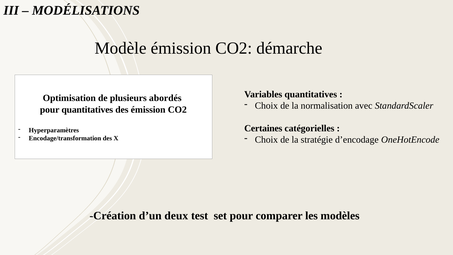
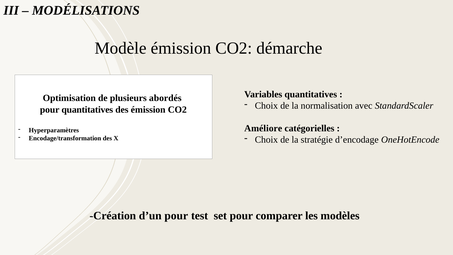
Certaines: Certaines -> Améliore (263, 128)
d’un deux: deux -> pour (176, 215)
